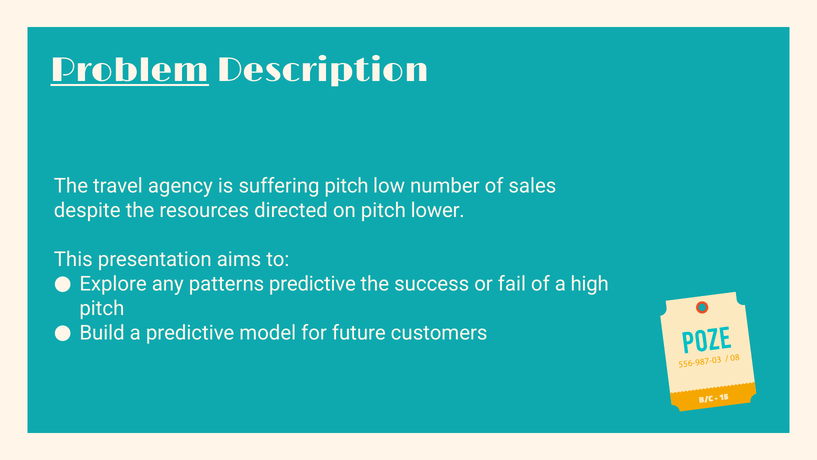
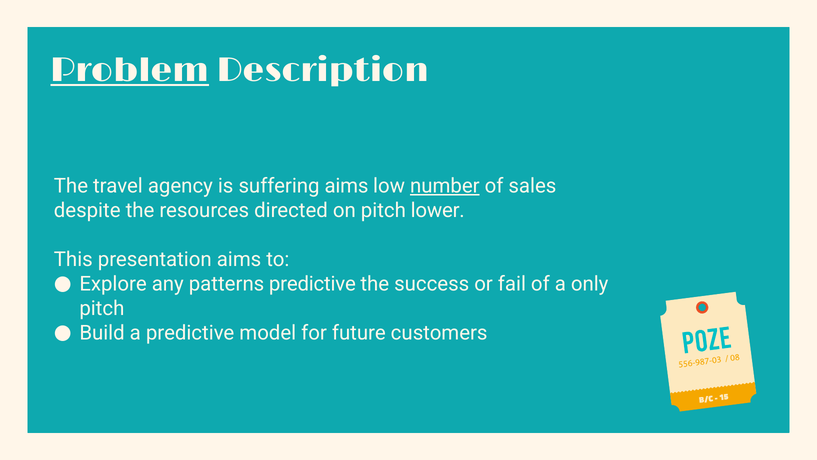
suffering pitch: pitch -> aims (346, 186)
number underline: none -> present (445, 186)
high: high -> only (590, 284)
